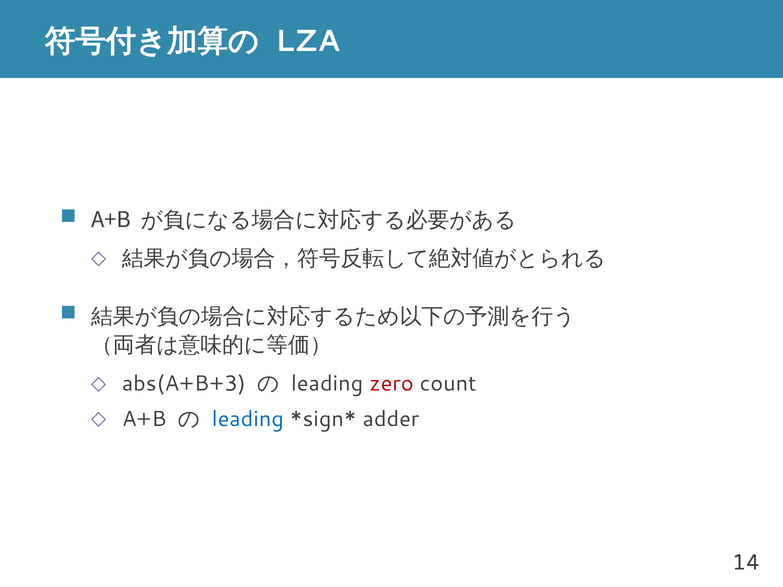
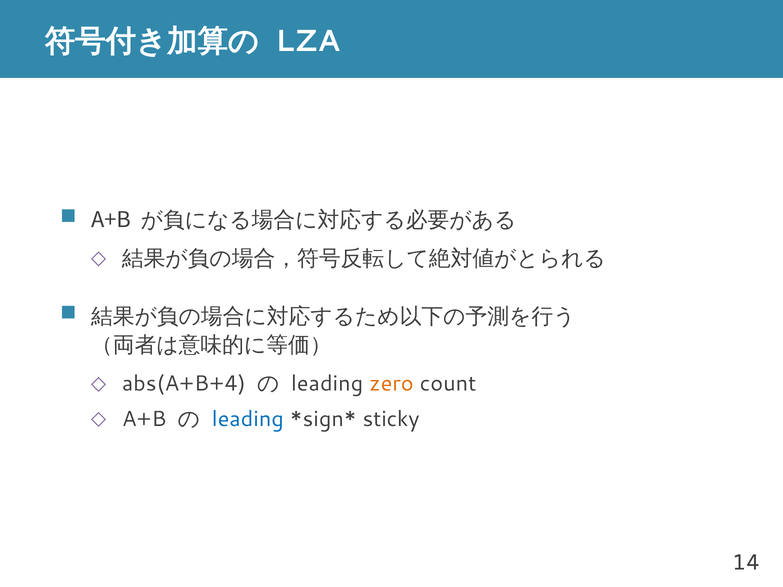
abs(A+B+3: abs(A+B+3 -> abs(A+B+4 (184, 384)
zero colour: red -> orange (391, 384)
adder: adder -> sticky (391, 419)
